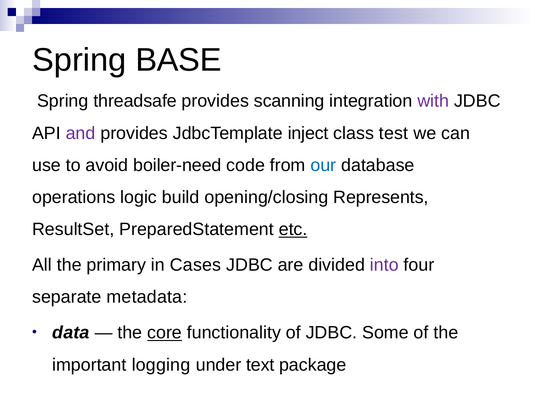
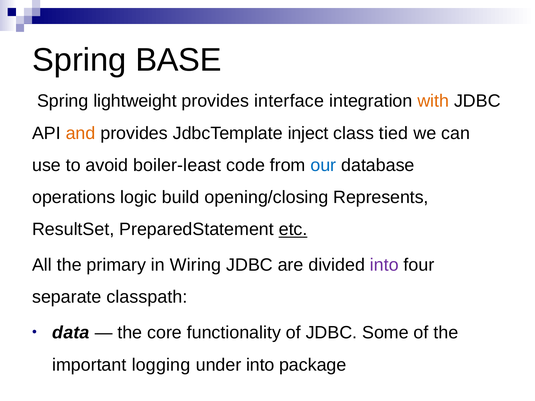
threadsafe: threadsafe -> lightweight (135, 101)
scanning: scanning -> interface (289, 101)
with colour: purple -> orange (433, 101)
and colour: purple -> orange (81, 133)
test: test -> tied (394, 133)
boiler-need: boiler-need -> boiler-least (177, 165)
Cases: Cases -> Wiring (196, 265)
metadata: metadata -> classpath (147, 297)
core underline: present -> none (165, 333)
under text: text -> into (260, 365)
